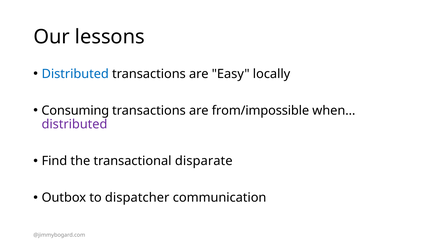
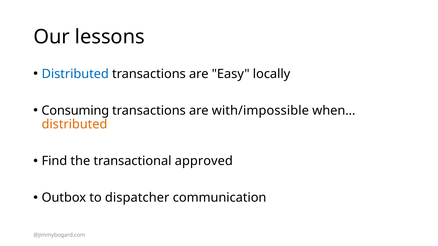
from/impossible: from/impossible -> with/impossible (260, 111)
distributed colour: purple -> orange (74, 125)
disparate: disparate -> approved (204, 161)
